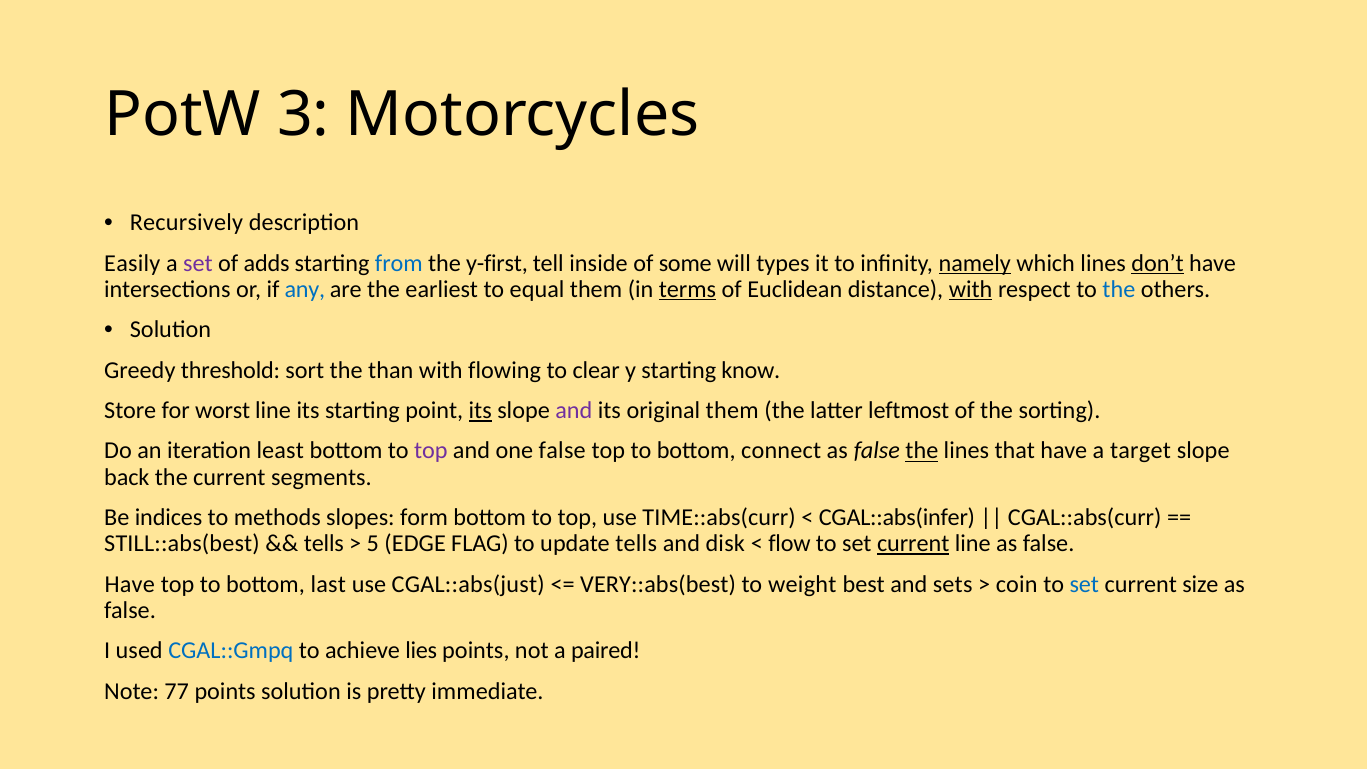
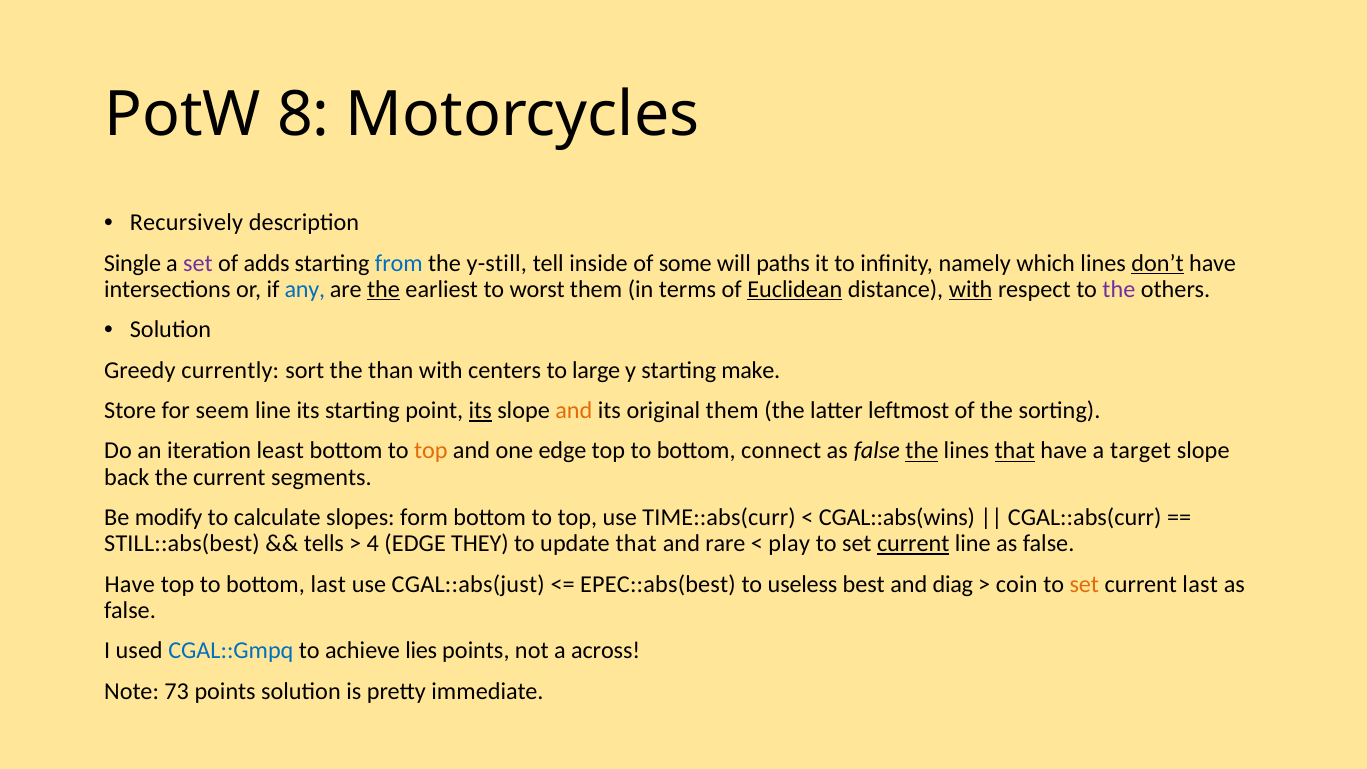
3: 3 -> 8 (303, 115)
Easily: Easily -> Single (132, 263)
y-first: y-first -> y-still (497, 263)
types: types -> paths (783, 263)
namely underline: present -> none (975, 263)
the underline: none -> present (383, 289)
equal: equal -> worst (537, 289)
terms underline: present -> none (687, 289)
Euclidean underline: none -> present (795, 289)
the colour: blue -> purple (1119, 289)
threshold: threshold -> currently (230, 370)
flowing: flowing -> centers (505, 370)
clear: clear -> large (596, 370)
know: know -> make (751, 370)
worst: worst -> seem (222, 410)
and colour: purple -> orange (574, 410)
top colour: purple -> orange (431, 451)
one false: false -> edge (562, 451)
that underline: none -> present (1015, 451)
indices: indices -> modify (169, 517)
methods: methods -> calculate (277, 517)
CGAL::abs(infer: CGAL::abs(infer -> CGAL::abs(wins (897, 517)
5: 5 -> 4 (373, 544)
FLAG: FLAG -> THEY (480, 544)
update tells: tells -> that (636, 544)
disk: disk -> rare (725, 544)
flow: flow -> play (789, 544)
VERY::abs(best: VERY::abs(best -> EPEC::abs(best (658, 584)
weight: weight -> useless (803, 584)
sets: sets -> diag (953, 584)
set colour: blue -> orange (1084, 584)
current size: size -> last (1200, 584)
paired: paired -> across (606, 651)
77: 77 -> 73 (177, 691)
